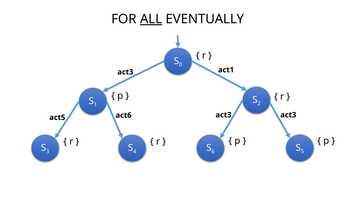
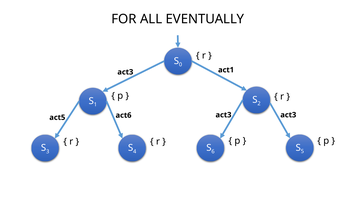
ALL underline: present -> none (151, 19)
